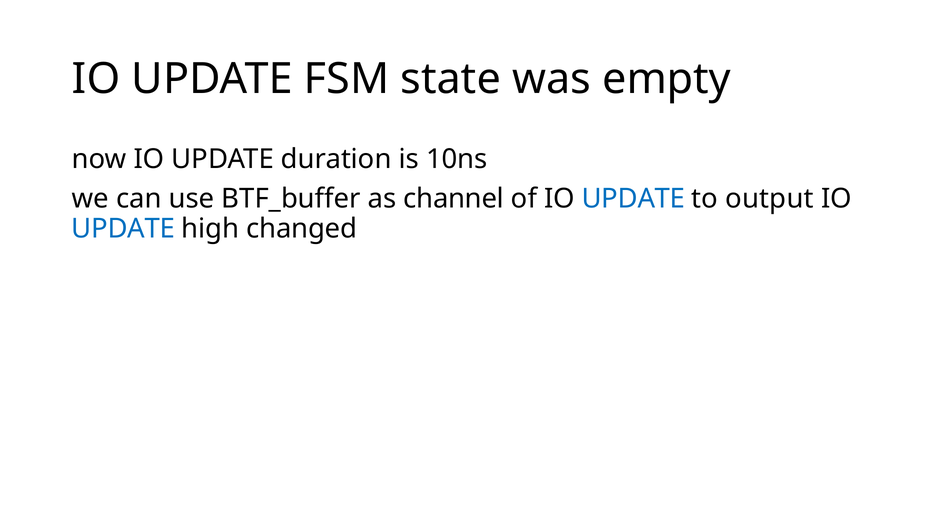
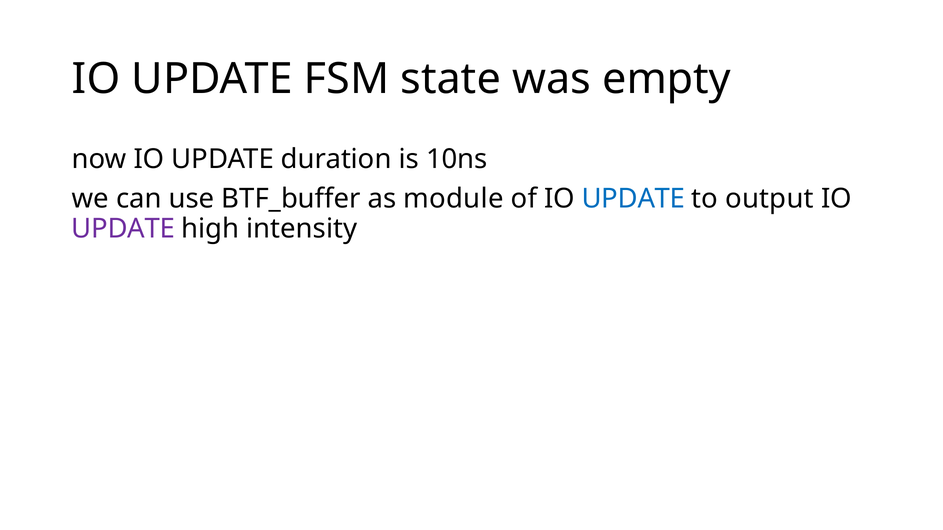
channel: channel -> module (453, 199)
UPDATE colour: blue -> purple (123, 229)
changed: changed -> intensity (302, 229)
